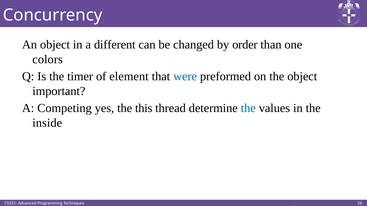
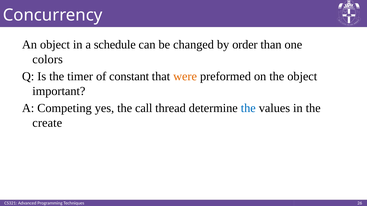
different: different -> schedule (115, 45)
element: element -> constant (129, 77)
were colour: blue -> orange (185, 77)
this: this -> call (144, 108)
inside: inside -> create (47, 123)
